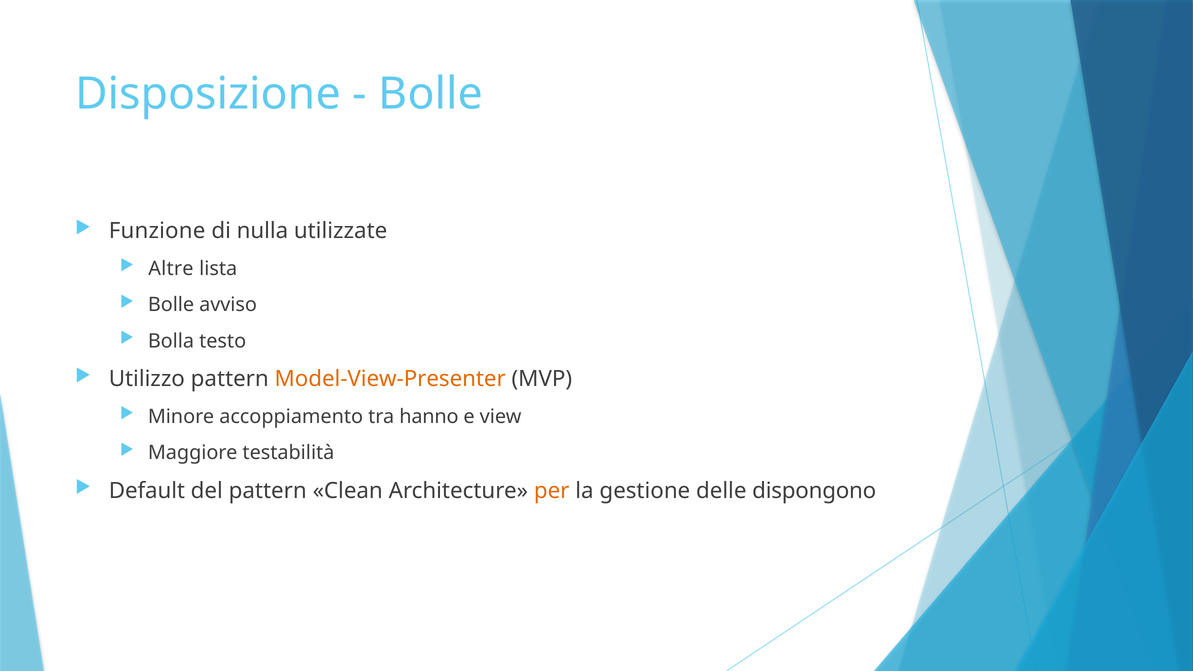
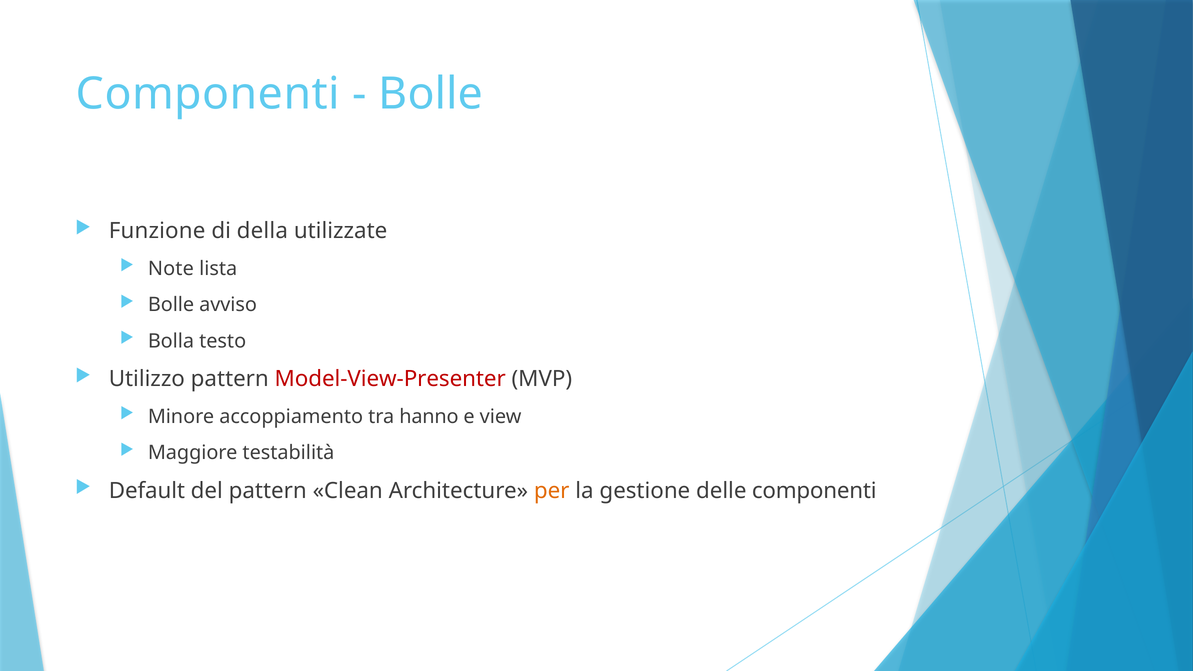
Disposizione: Disposizione -> Componenti (208, 94)
nulla: nulla -> della (262, 231)
Altre: Altre -> Note (171, 268)
Model-View-Presenter colour: orange -> red (390, 379)
delle dispongono: dispongono -> componenti (814, 491)
